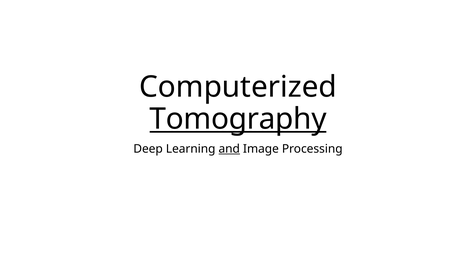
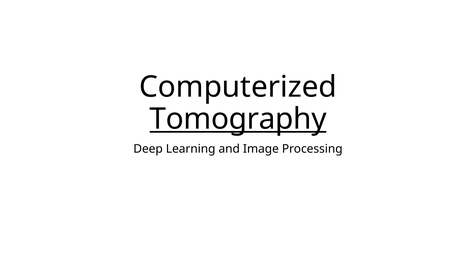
and underline: present -> none (229, 149)
